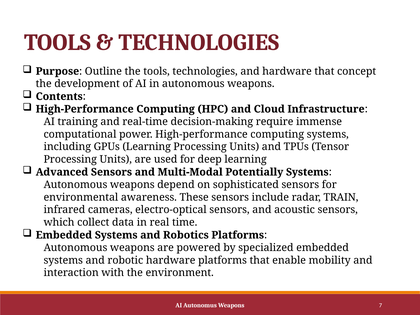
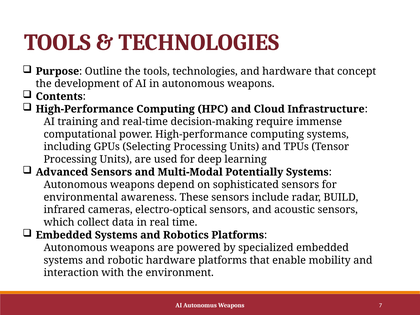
GPUs Learning: Learning -> Selecting (147, 147)
TRAIN: TRAIN -> BUILD (341, 197)
